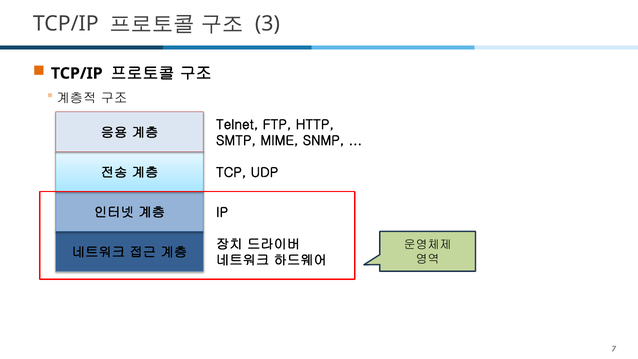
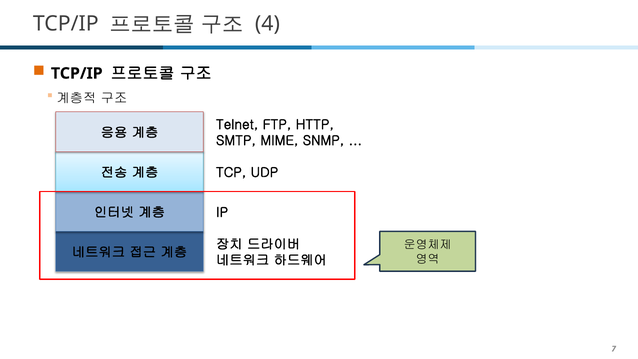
3: 3 -> 4 (267, 24)
